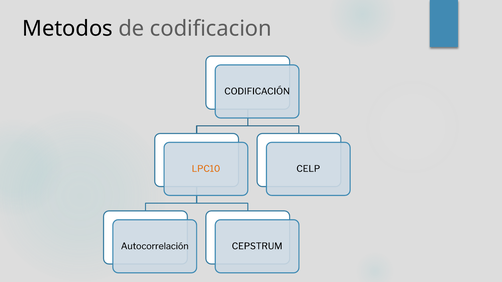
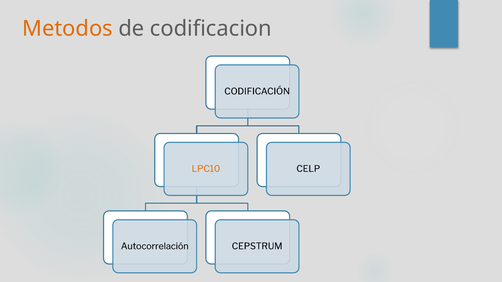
Metodos colour: black -> orange (67, 29)
